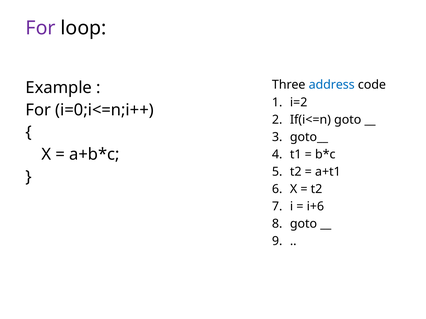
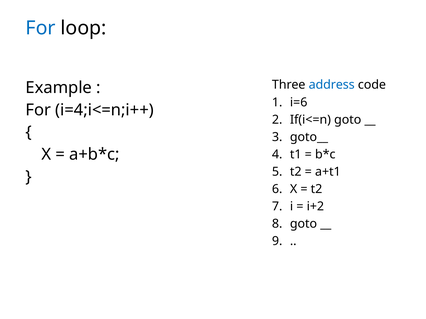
For colour: purple -> blue (41, 28)
i=2: i=2 -> i=6 (299, 102)
i=0;i<=n;i++: i=0;i<=n;i++ -> i=4;i<=n;i++ (105, 110)
i+6: i+6 -> i+2 (315, 207)
